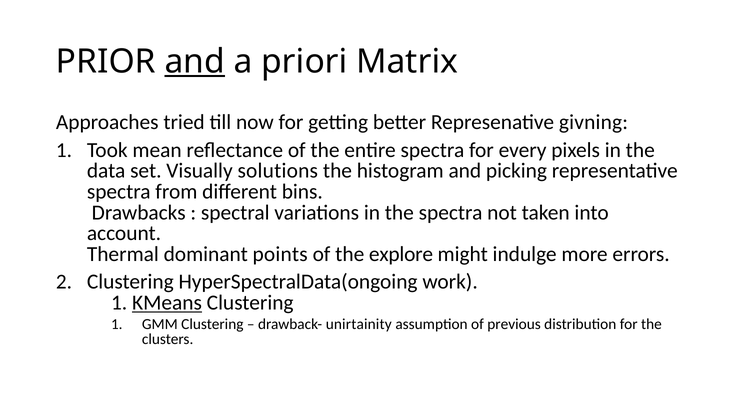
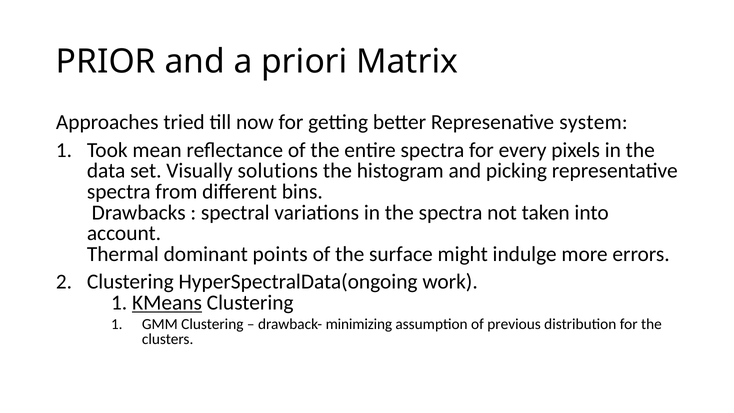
and underline: present -> none (195, 62)
givning: givning -> system (593, 122)
explore: explore -> surface (401, 254)
unirtainity: unirtainity -> minimizing (359, 324)
